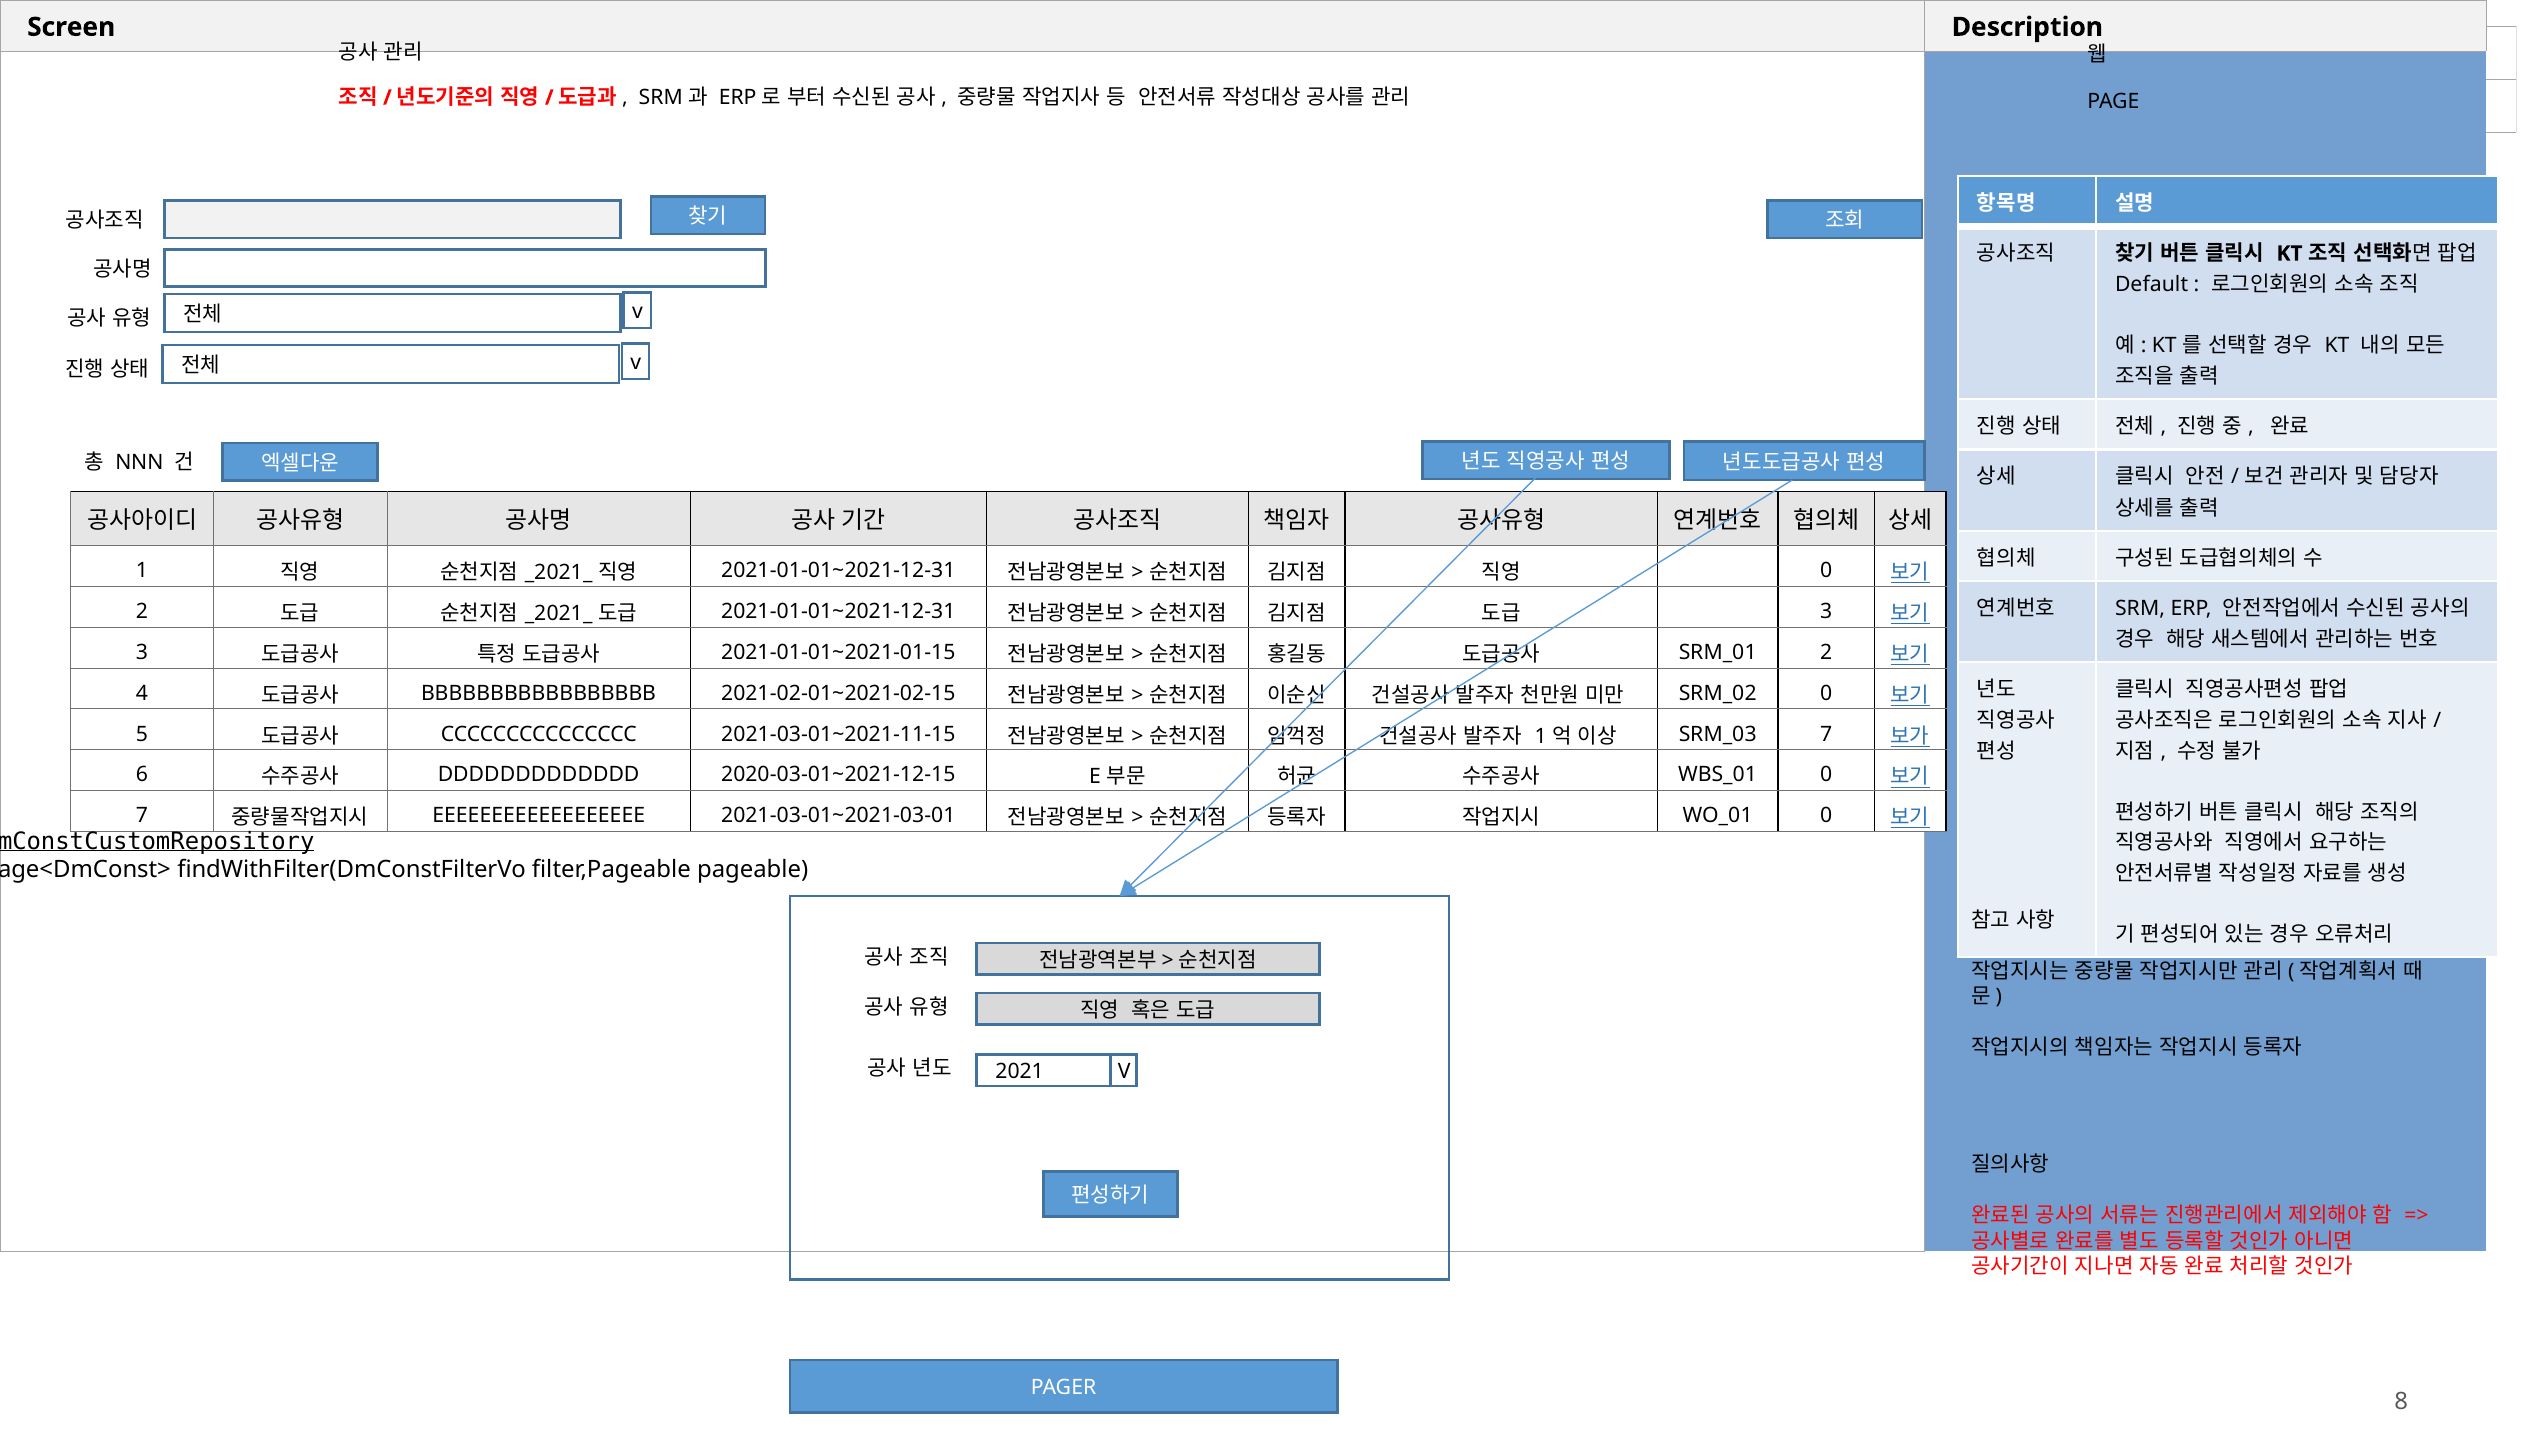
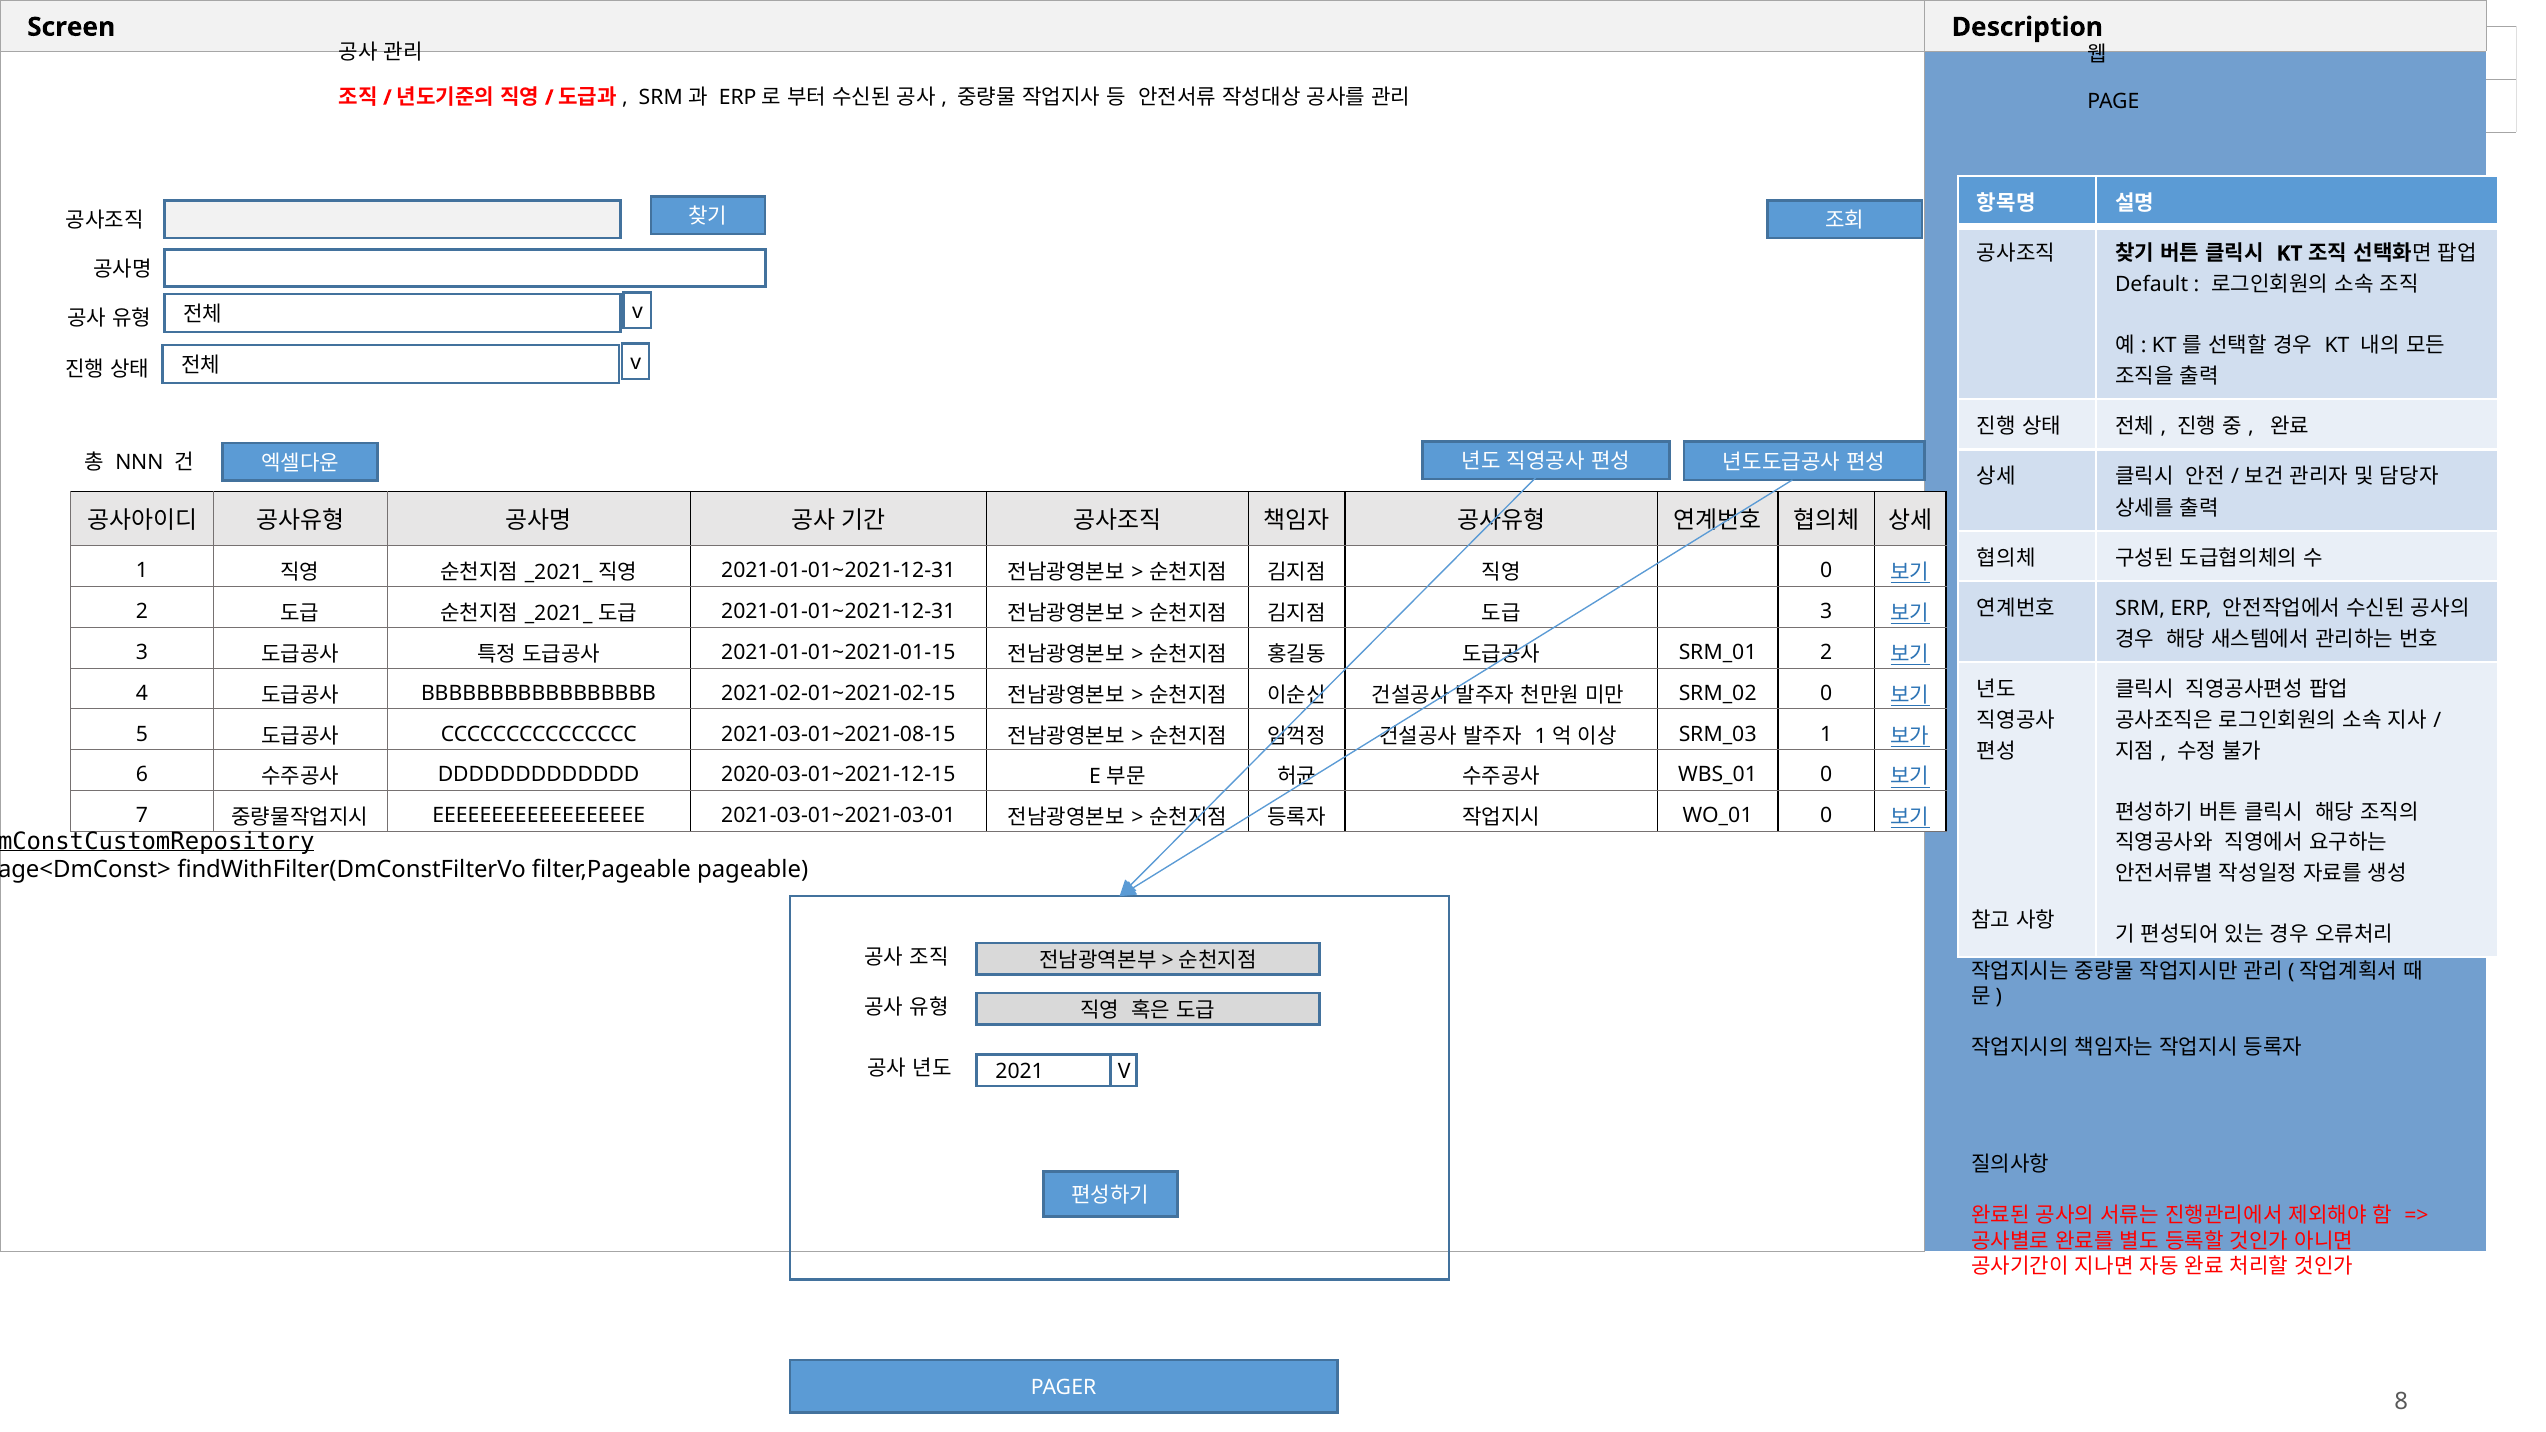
2021-03-01~2021-11-15: 2021-03-01~2021-11-15 -> 2021-03-01~2021-08-15 (838, 734)
7: 7 -> 1 (1826, 734)
